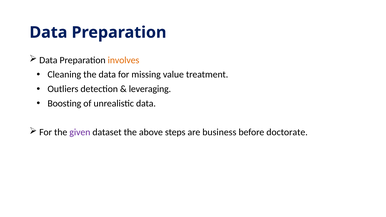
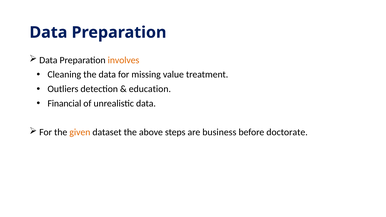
leveraging: leveraging -> education (150, 89)
Boosting: Boosting -> Financial (64, 103)
given colour: purple -> orange (80, 132)
